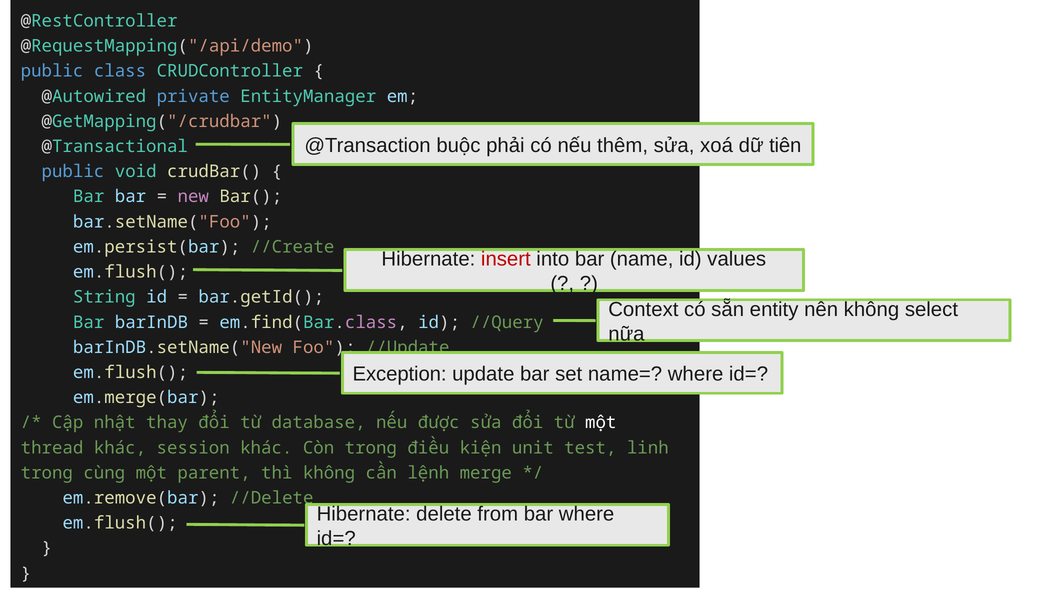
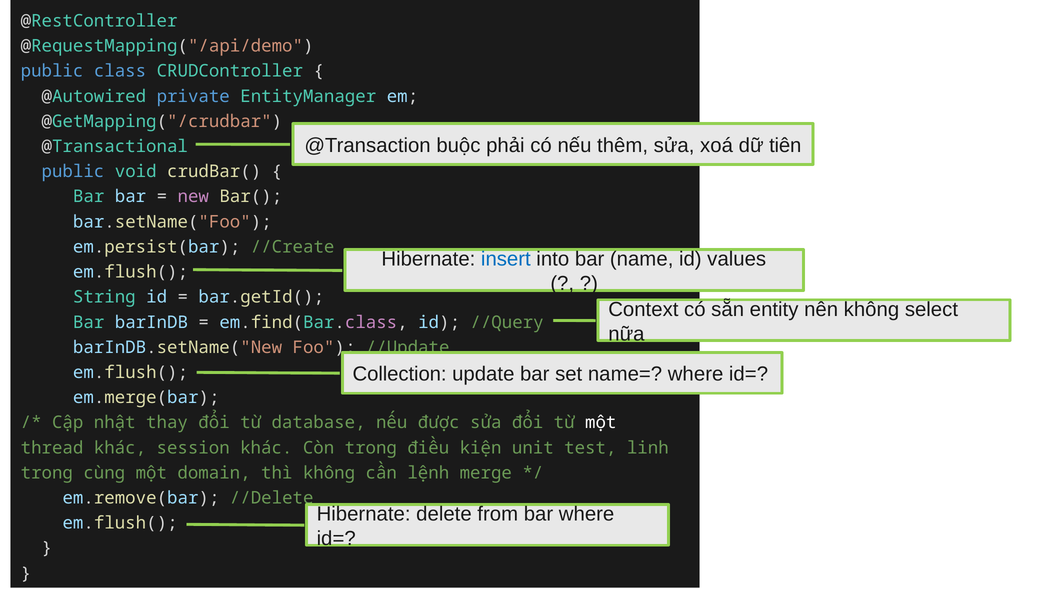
insert colour: red -> blue (506, 259)
Exception: Exception -> Collection (400, 374)
parent: parent -> domain (214, 472)
